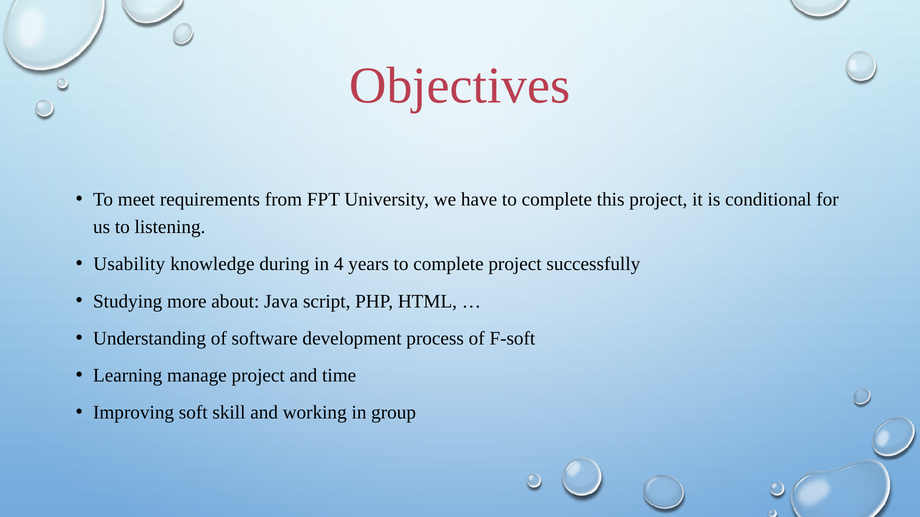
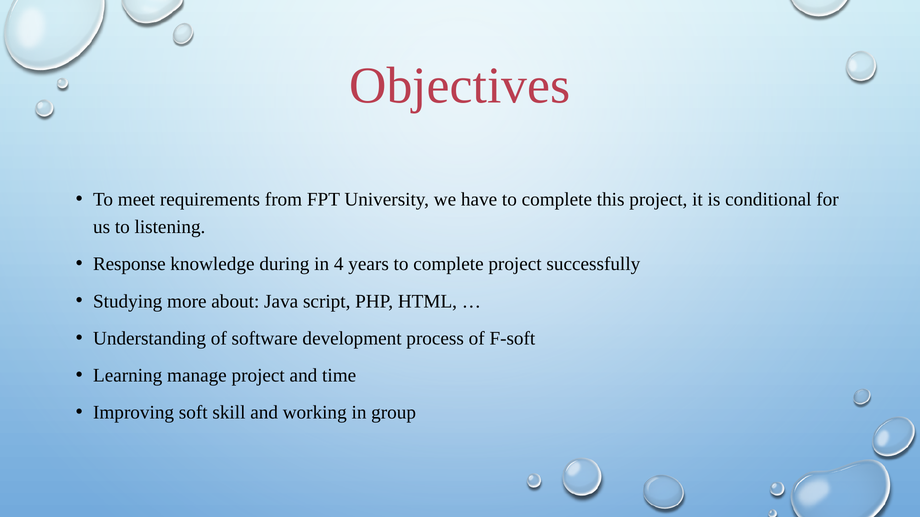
Usability: Usability -> Response (129, 264)
